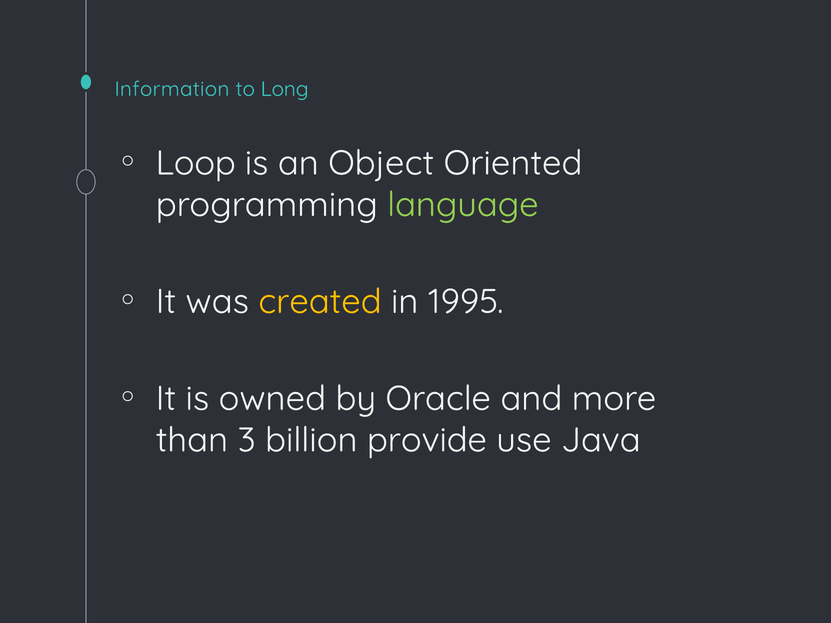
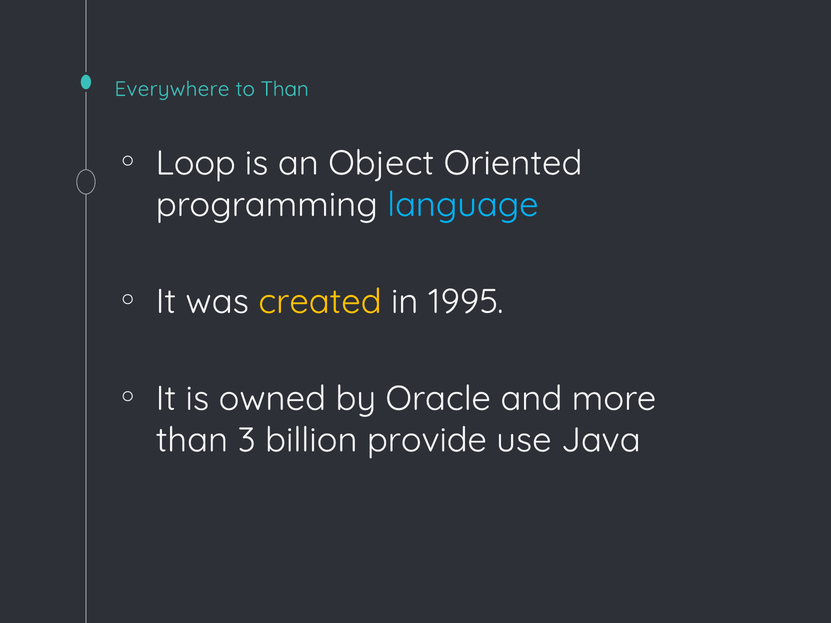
Information: Information -> Everywhere (172, 89)
to Long: Long -> Than (285, 89)
language colour: light green -> light blue (463, 205)
